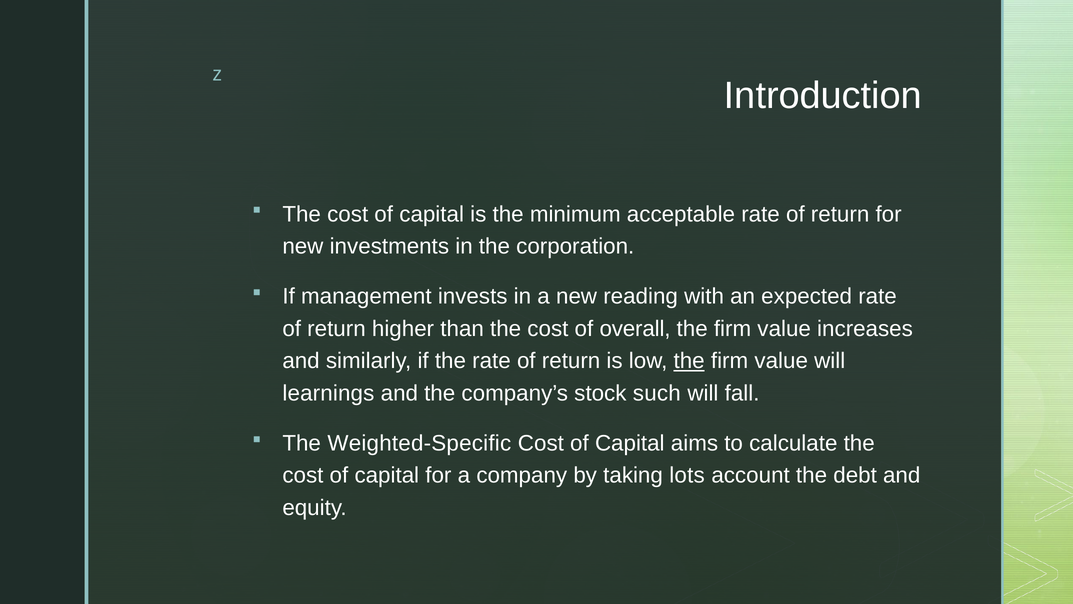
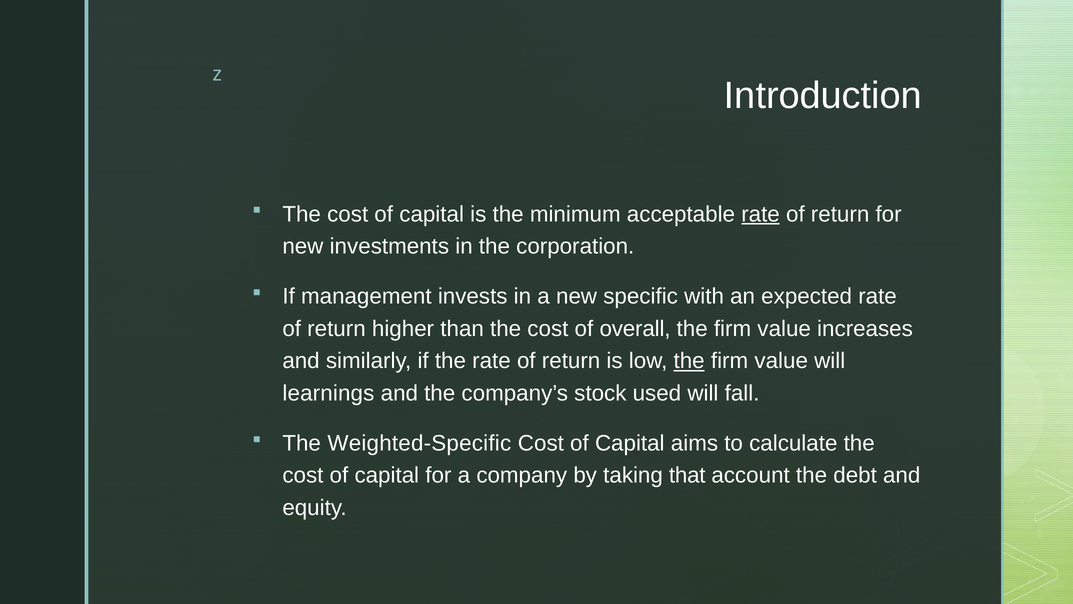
rate underline: none -> present (761, 214)
reading: reading -> specific (641, 296)
such: such -> used (657, 393)
lots: lots -> that (687, 475)
